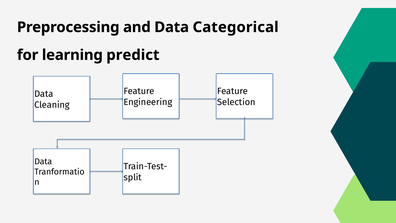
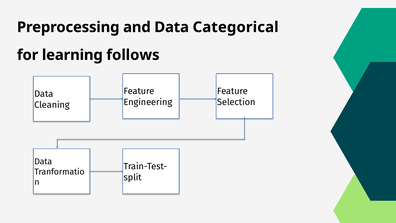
predict: predict -> follows (133, 55)
